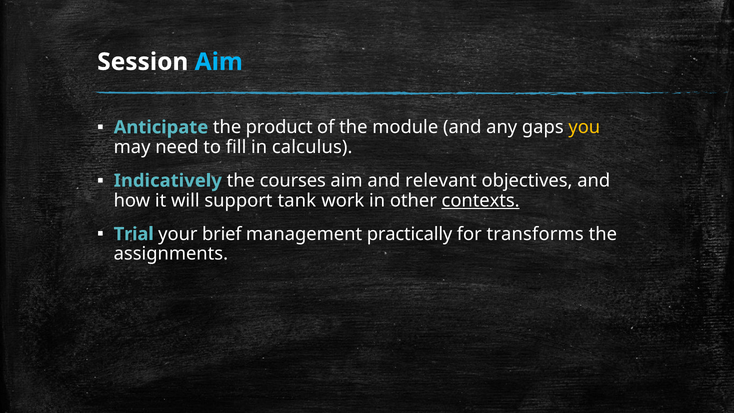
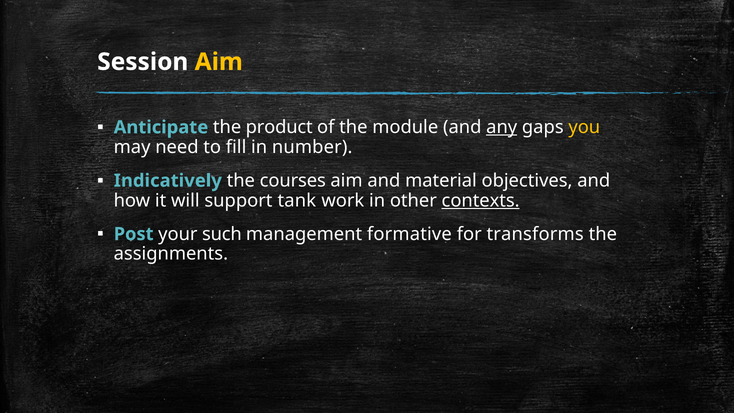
Aim colour: light blue -> yellow (219, 62)
any underline: none -> present (502, 127)
calculus: calculus -> number (312, 147)
relevant: relevant -> material (441, 181)
Trial: Trial -> Post (134, 234)
brief: brief -> such (222, 234)
practically: practically -> formative (409, 234)
